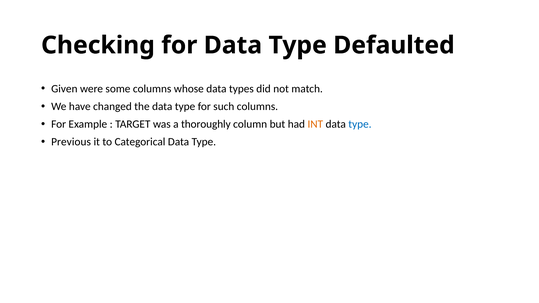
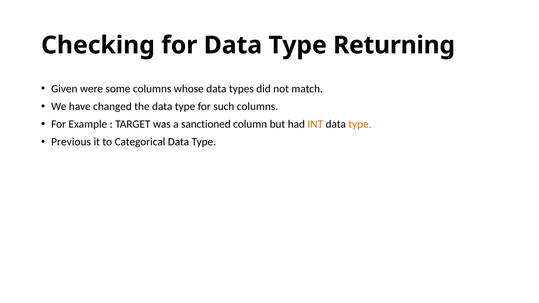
Defaulted: Defaulted -> Returning (394, 45)
thoroughly: thoroughly -> sanctioned (206, 124)
type colour: blue -> orange (360, 124)
